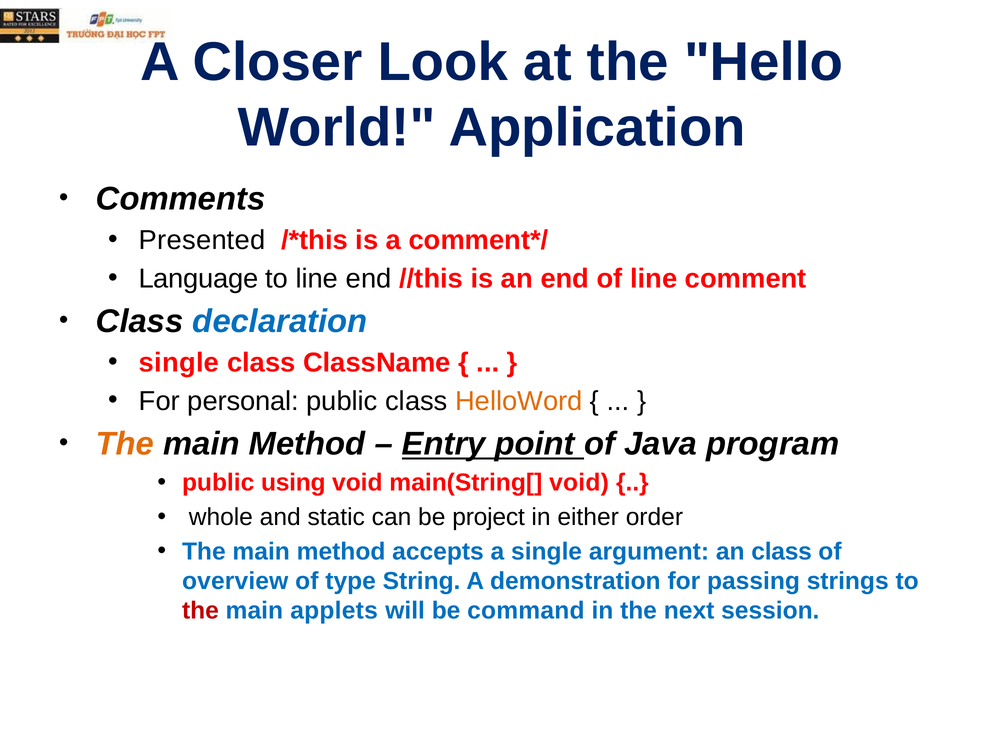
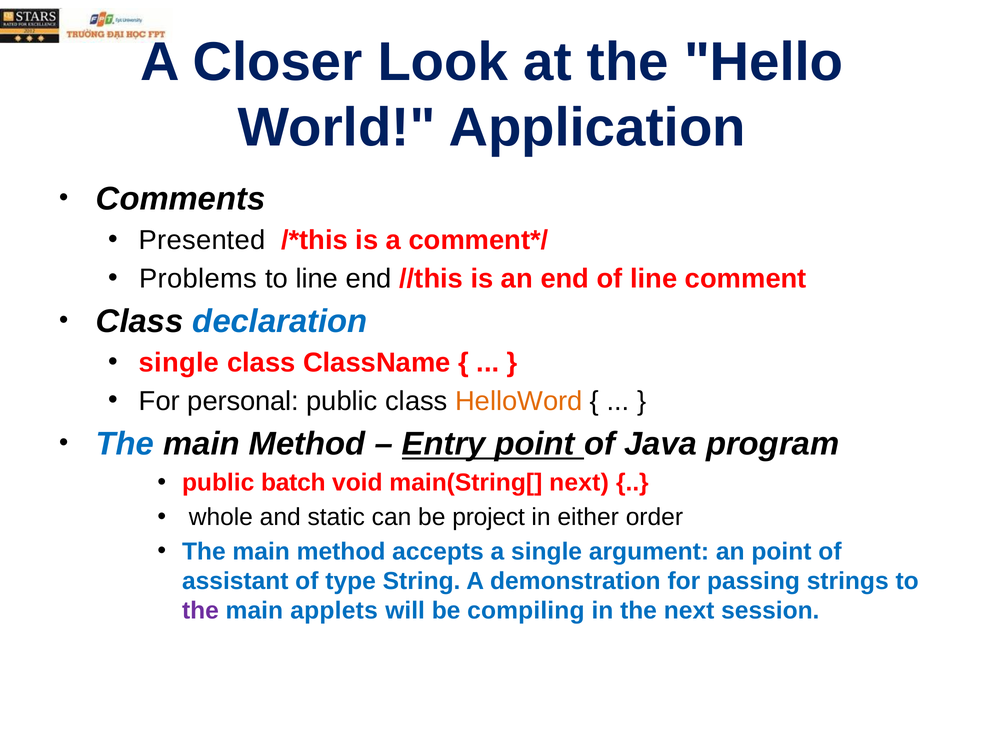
Language: Language -> Problems (198, 279)
The colour: orange -> blue (125, 444)
using: using -> batch (293, 483)
main(String[ void: void -> next (579, 483)
an class: class -> point (781, 552)
overview: overview -> assistant (235, 581)
the colour: red -> purple (200, 611)
command: command -> compiling (526, 611)
